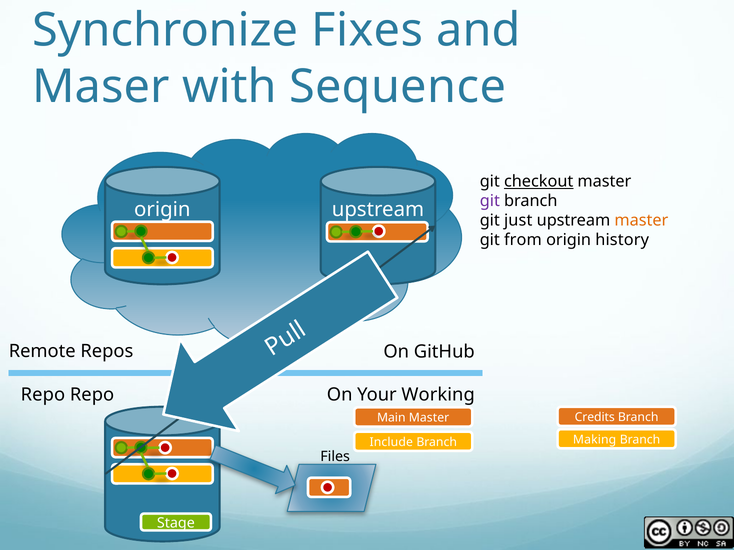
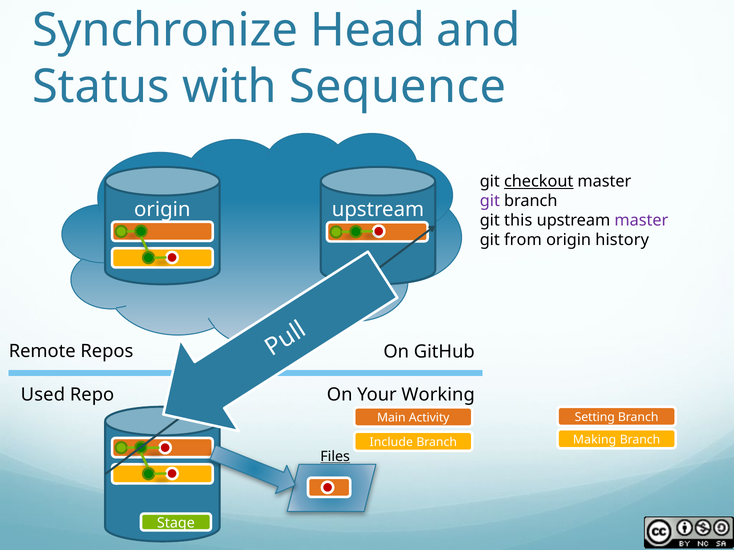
Fixes: Fixes -> Head (368, 30)
Maser: Maser -> Status (101, 87)
just: just -> this (518, 221)
master colour: orange -> purple (641, 221)
Repo: Repo -> Used (43, 395)
Credits: Credits -> Setting (595, 418)
Main Master: Master -> Activity (429, 418)
Files underline: none -> present (335, 457)
